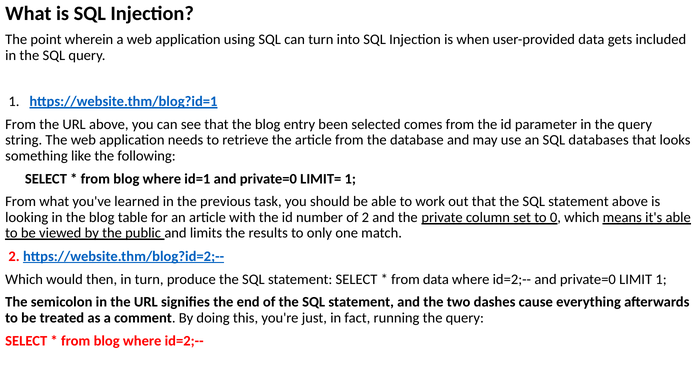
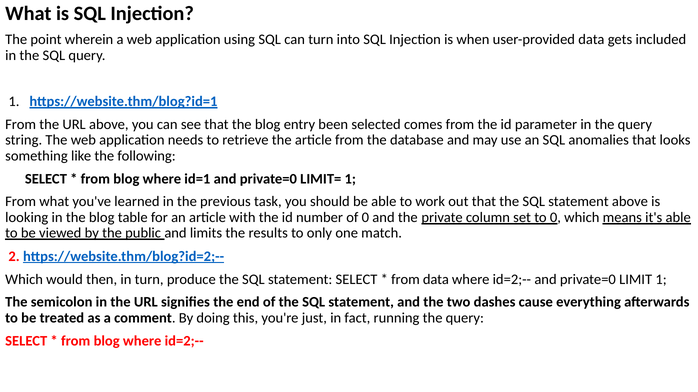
databases: databases -> anomalies (599, 140)
of 2: 2 -> 0 (365, 218)
